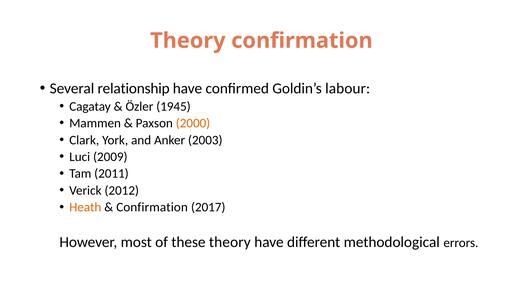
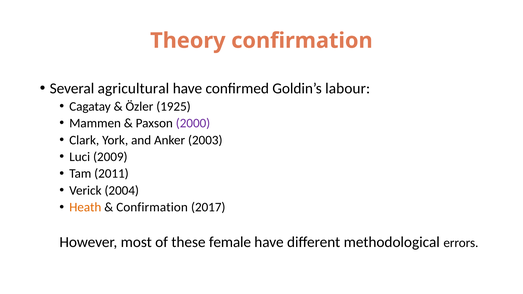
relationship: relationship -> agricultural (133, 88)
1945: 1945 -> 1925 (173, 106)
2000 colour: orange -> purple (193, 123)
2012: 2012 -> 2004 (122, 191)
these theory: theory -> female (230, 242)
